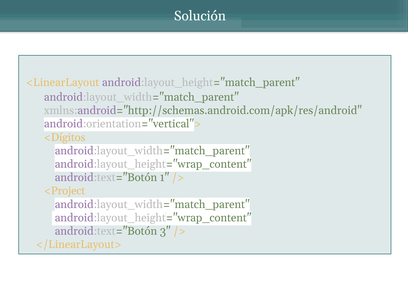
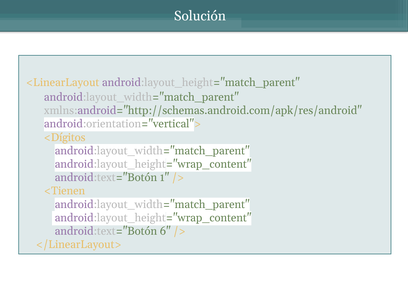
<Project: <Project -> <Tienen (65, 191)
3: 3 -> 6 (165, 231)
